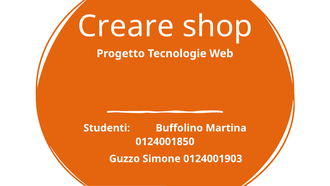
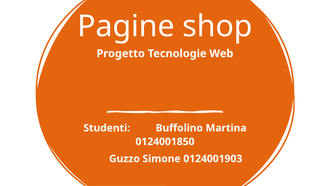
Creare: Creare -> Pagine (126, 26)
